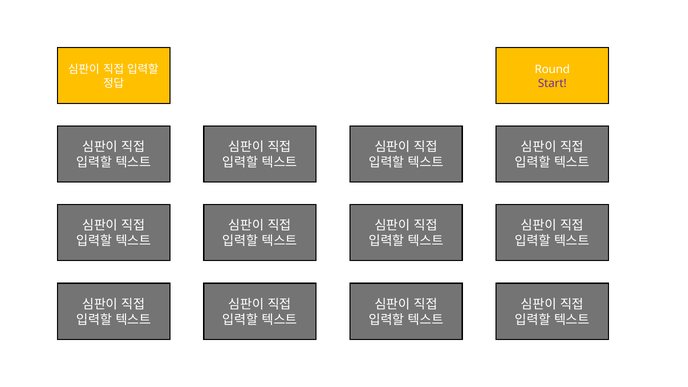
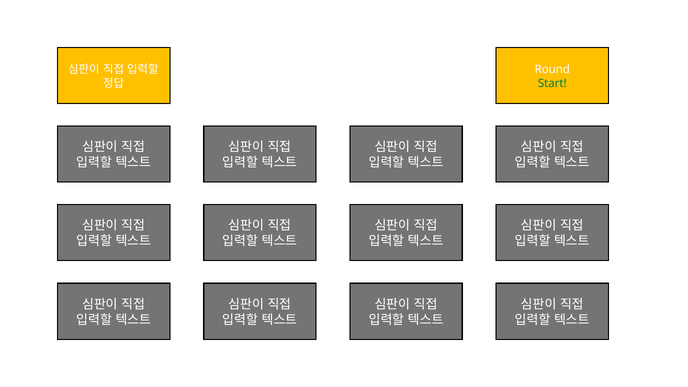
Start colour: purple -> green (552, 83)
